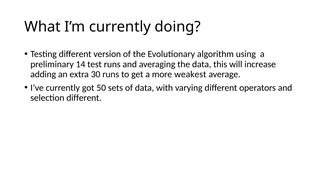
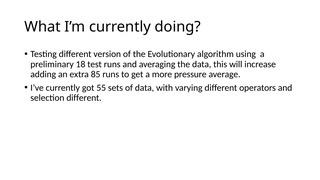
14: 14 -> 18 (81, 64)
30: 30 -> 85 (96, 74)
weakest: weakest -> pressure (190, 74)
50: 50 -> 55 (101, 88)
